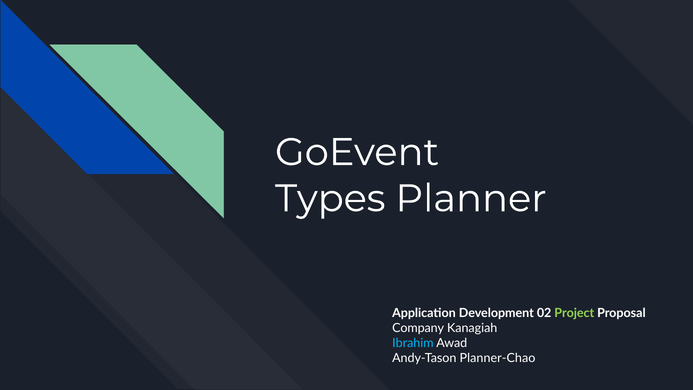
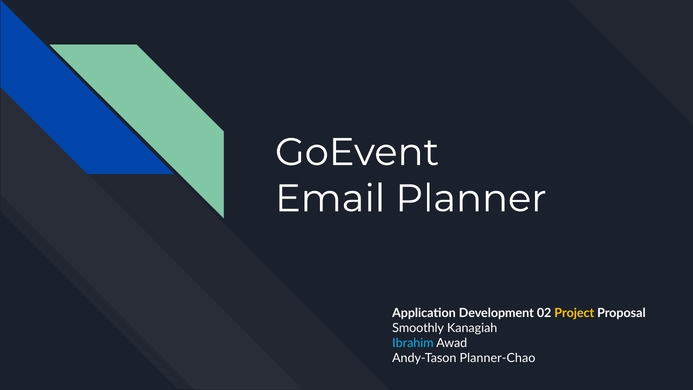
Types: Types -> Email (330, 198)
Project colour: light green -> yellow (574, 313)
Company: Company -> Smoothly (418, 328)
